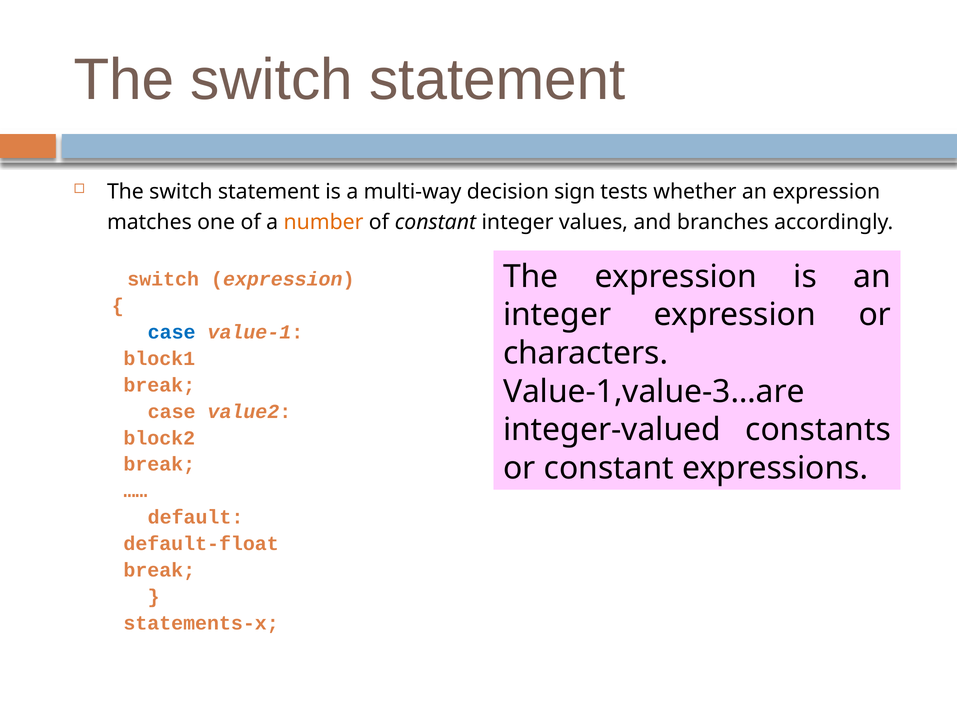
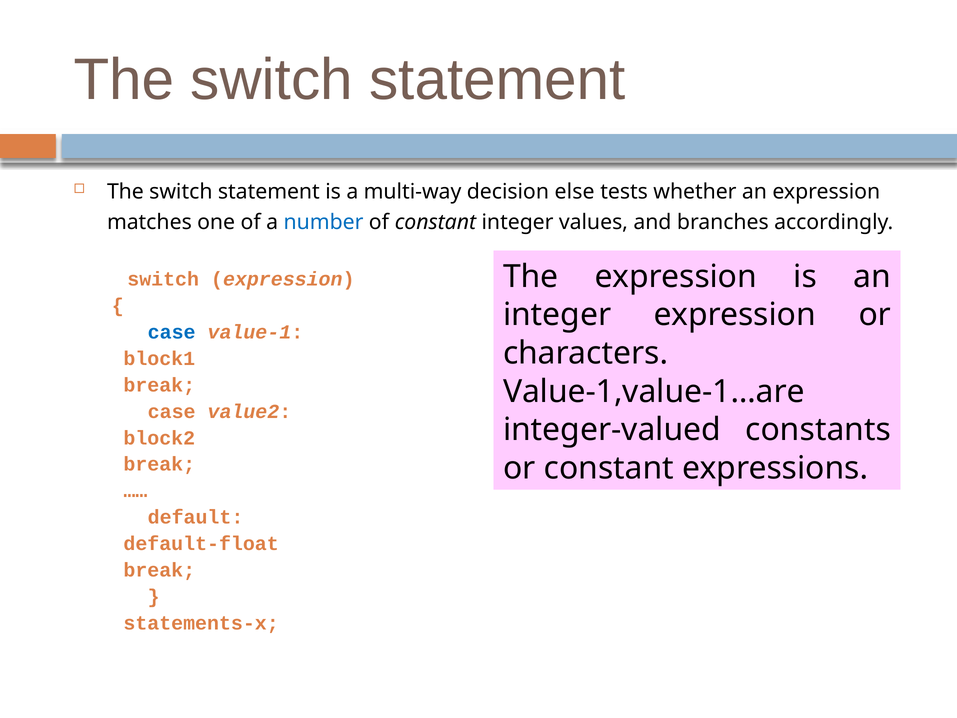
sign: sign -> else (575, 192)
number colour: orange -> blue (323, 222)
Value-1,value-3…are: Value-1,value-3…are -> Value-1,value-1…are (654, 391)
